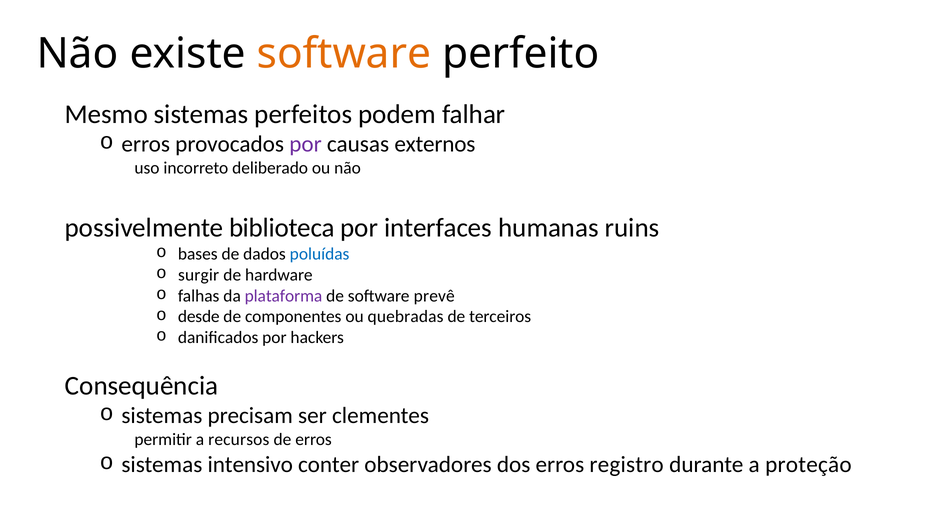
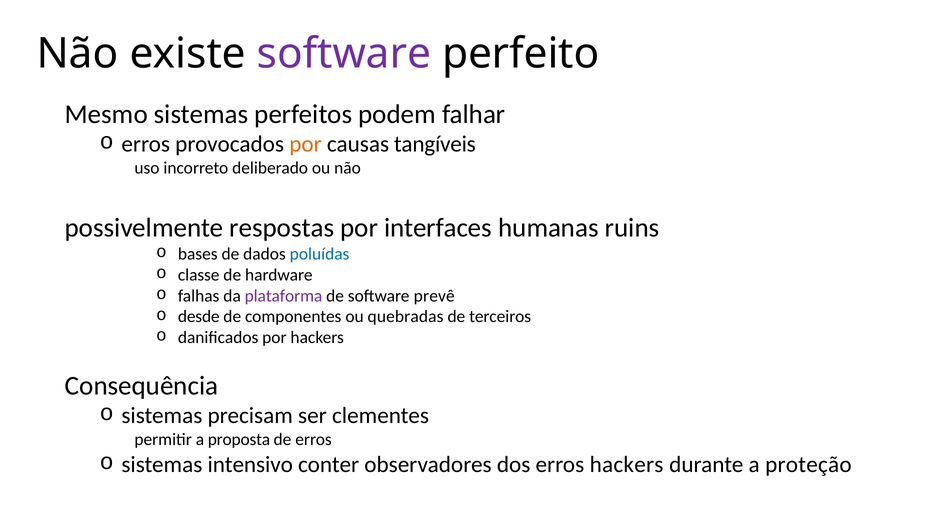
software colour: orange -> purple (344, 54)
por colour: purple -> orange (306, 144)
externos: externos -> tangíveis (435, 144)
biblioteca: biblioteca -> respostas (282, 228)
surgir: surgir -> classe (199, 275)
recursos: recursos -> proposta (239, 440)
erros registro: registro -> hackers (627, 464)
